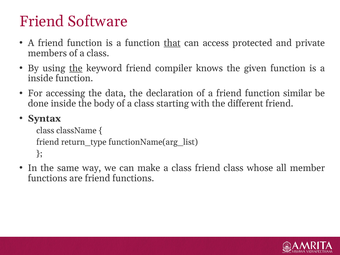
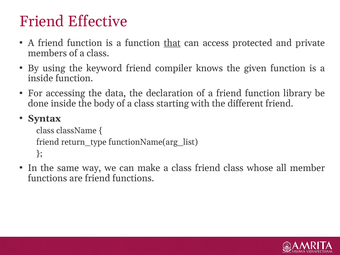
Software: Software -> Effective (98, 22)
the underline: present -> none (76, 68)
similar: similar -> library (297, 93)
